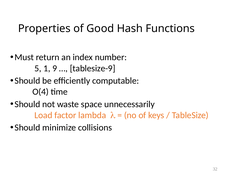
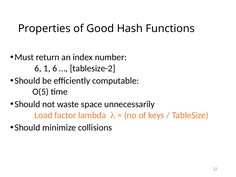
5: 5 -> 6 (38, 68)
1 9: 9 -> 6 (55, 68)
tablesize-9: tablesize-9 -> tablesize-2 (93, 68)
O(4: O(4 -> O(5 (41, 92)
